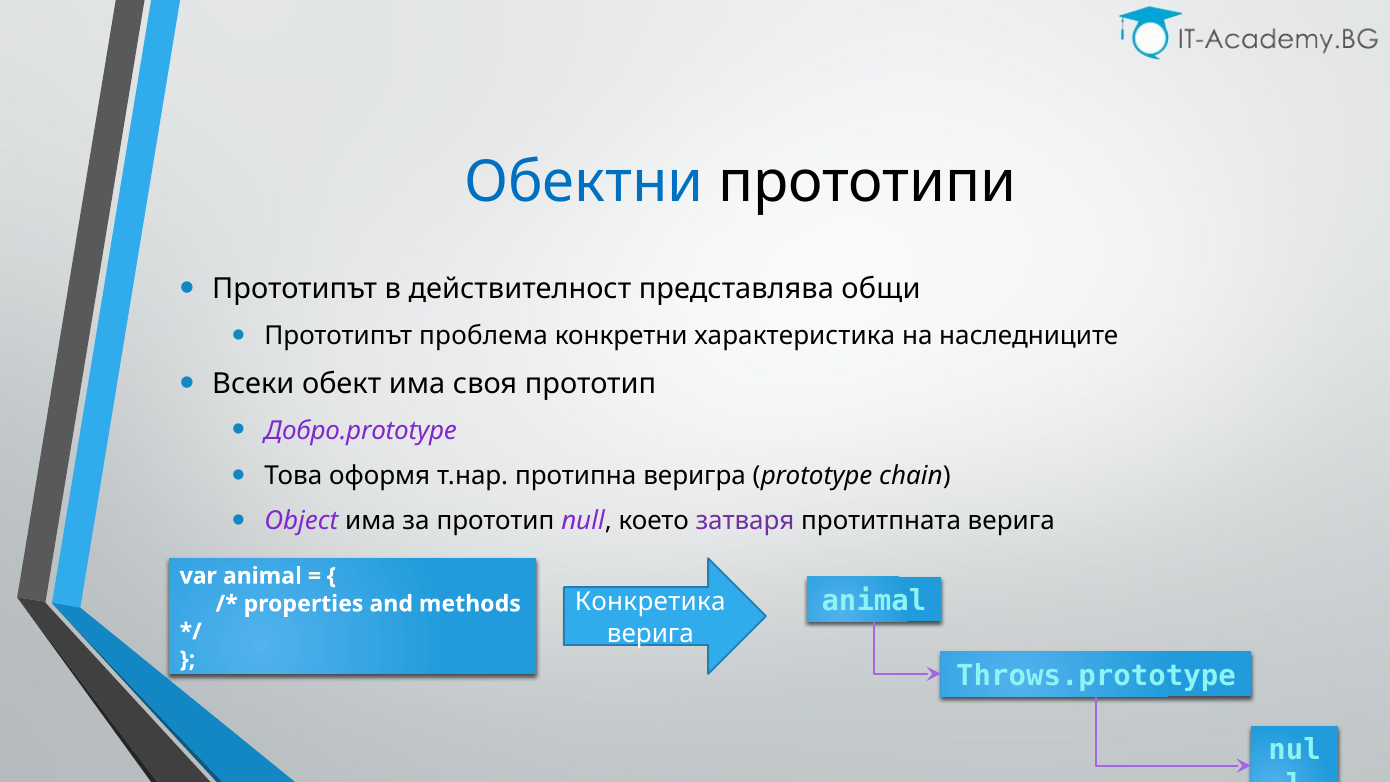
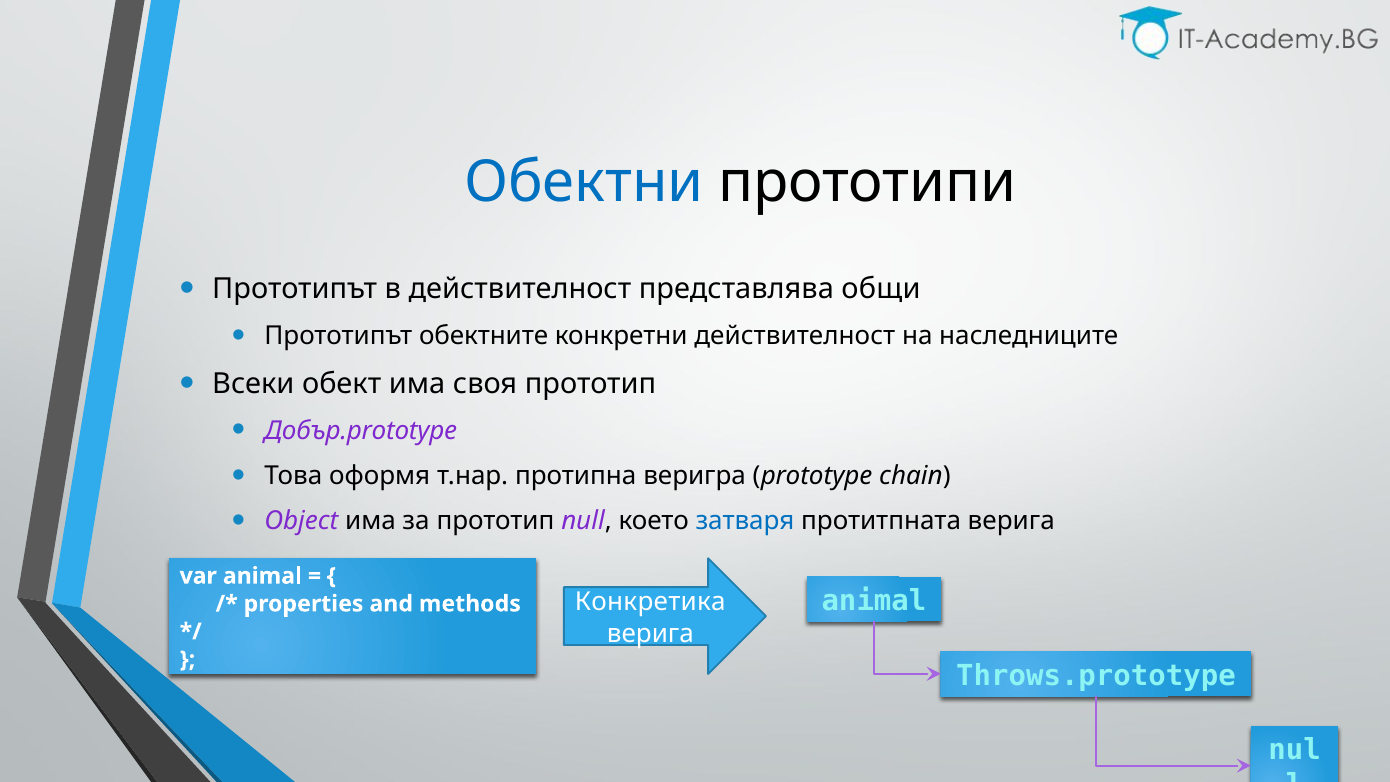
проблема: проблема -> обектните (484, 336)
конкретни характеристика: характеристика -> действителност (795, 336)
Добро.prototype: Добро.prototype -> Добър.prototype (361, 430)
затваря colour: purple -> blue (745, 521)
